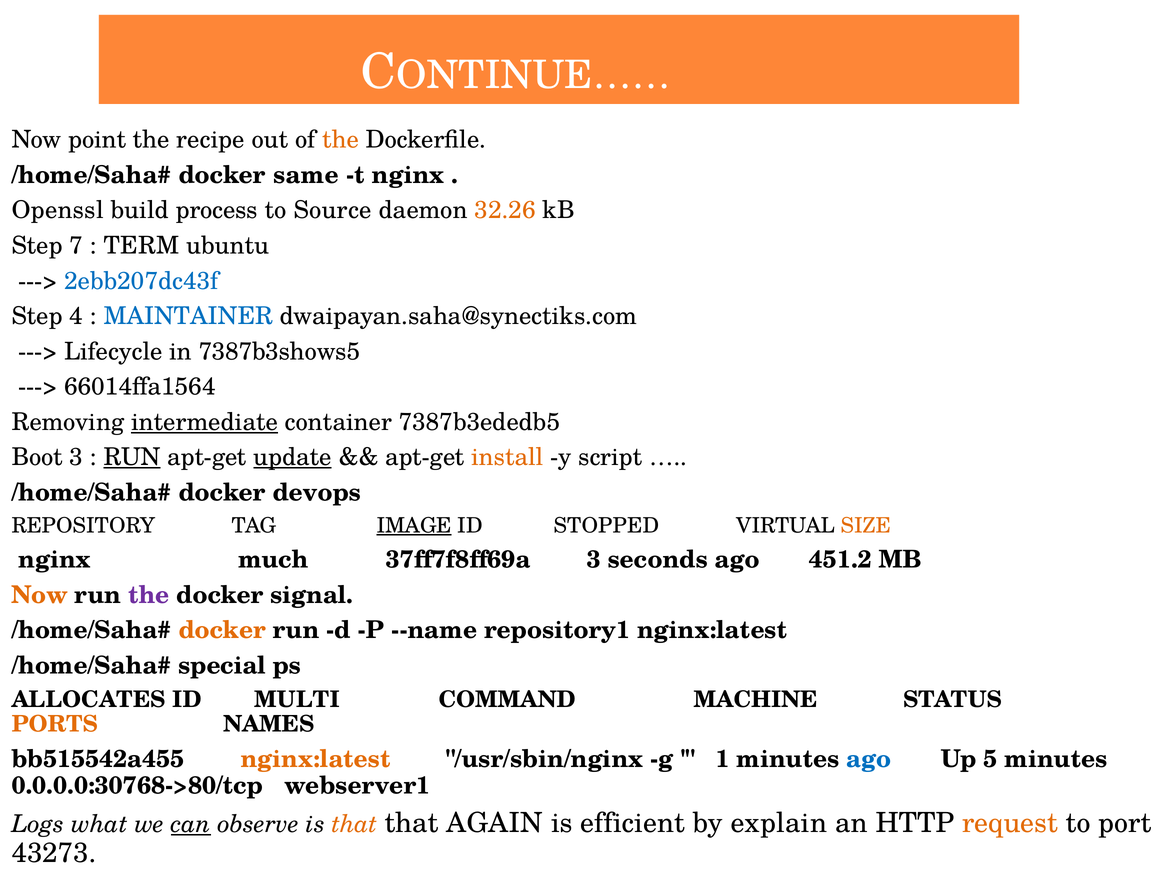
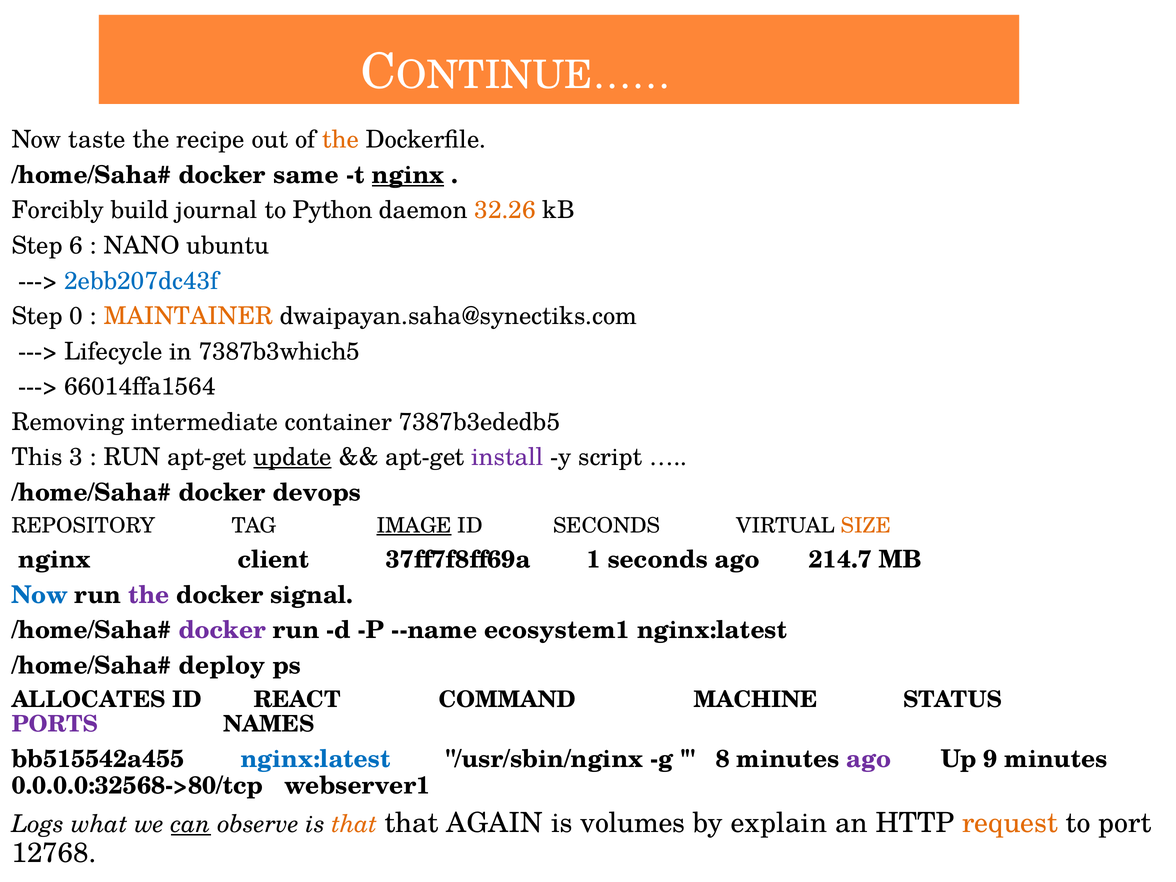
point: point -> taste (97, 140)
nginx underline: none -> present (408, 175)
Openssl: Openssl -> Forcibly (58, 210)
process: process -> journal (217, 210)
Source: Source -> Python (333, 210)
7: 7 -> 6 (76, 246)
TERM: TERM -> NANO (142, 246)
4: 4 -> 0 (76, 316)
MAINTAINER colour: blue -> orange (188, 316)
7387b3shows5: 7387b3shows5 -> 7387b3which5 (279, 351)
intermediate underline: present -> none (205, 422)
Boot: Boot -> This (37, 457)
RUN underline: present -> none (132, 457)
install colour: orange -> purple (507, 457)
ID STOPPED: STOPPED -> SECONDS (607, 526)
much: much -> client (274, 560)
37ff7f8ff69a 3: 3 -> 1 (594, 560)
451.2: 451.2 -> 214.7 (840, 560)
Now colour: orange -> blue (40, 595)
docker colour: orange -> purple (222, 630)
repository1: repository1 -> ecosystem1 (557, 630)
special: special -> deploy (222, 665)
MULTI: MULTI -> REACT (297, 700)
PORTS colour: orange -> purple (55, 724)
nginx:latest colour: orange -> blue (316, 759)
1: 1 -> 8 (723, 759)
ago colour: blue -> purple (869, 759)
5: 5 -> 9 (991, 759)
0.0.0.0:30768->80/tcp: 0.0.0.0:30768->80/tcp -> 0.0.0.0:32568->80/tcp (137, 785)
efficient: efficient -> volumes (633, 823)
43273: 43273 -> 12768 (54, 853)
